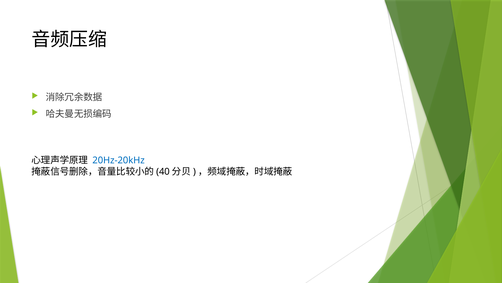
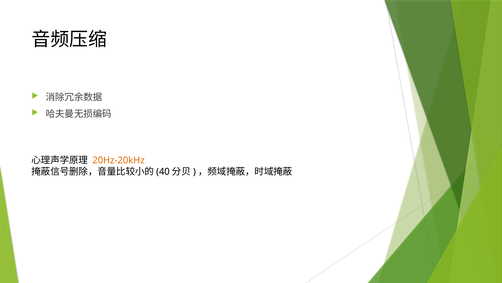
20Hz-20kHz colour: blue -> orange (119, 160)
